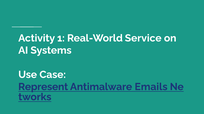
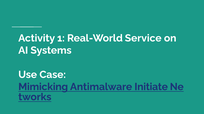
Represent: Represent -> Mimicking (43, 87)
Emails: Emails -> Initiate (151, 87)
